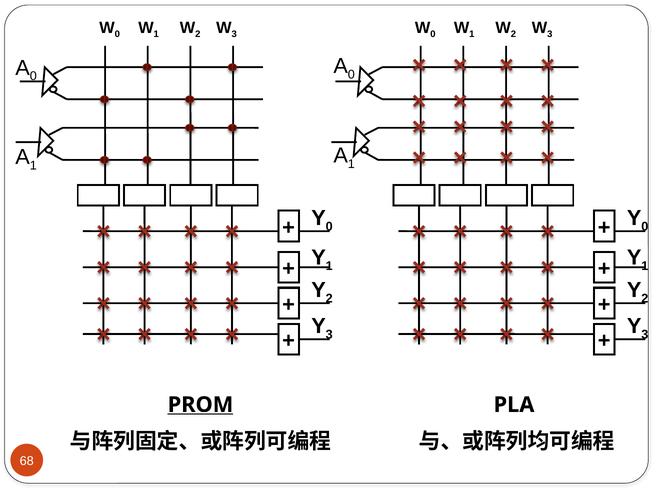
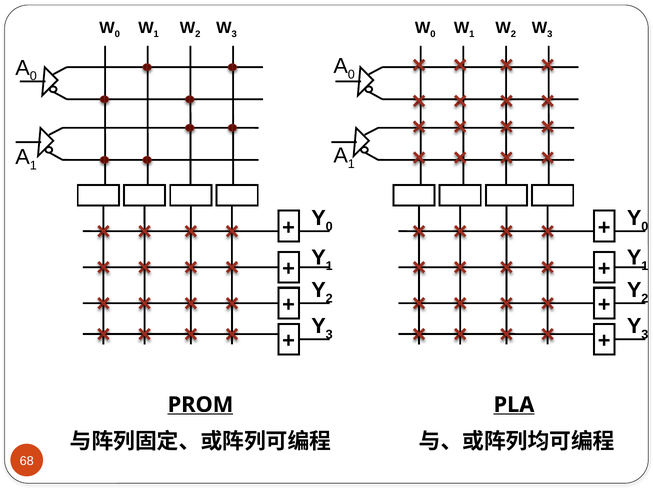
PLA underline: none -> present (514, 405)
